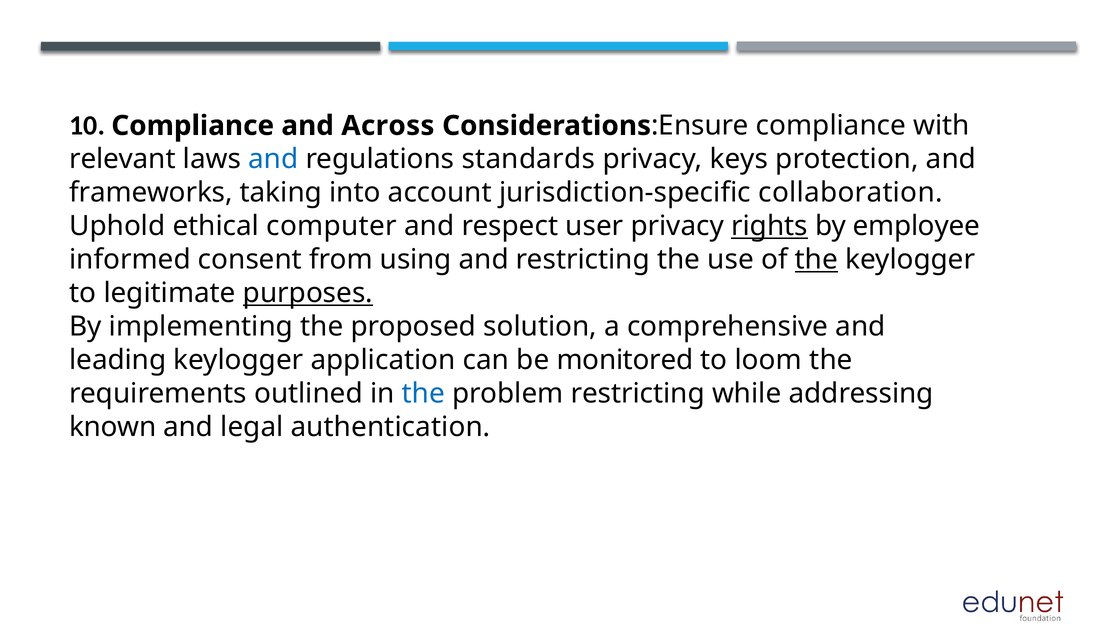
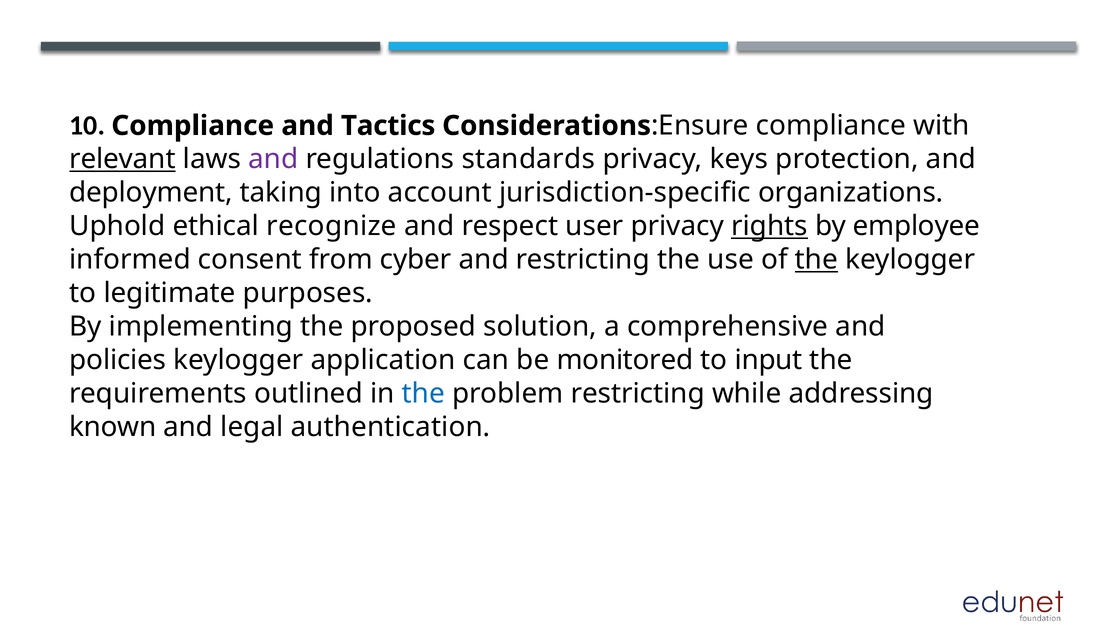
Across: Across -> Tactics (388, 126)
relevant underline: none -> present (122, 159)
and colour: blue -> purple (273, 159)
frameworks: frameworks -> deployment (151, 193)
collaboration: collaboration -> organizations (851, 193)
computer: computer -> recognize (332, 226)
using: using -> cyber (416, 260)
purposes underline: present -> none (308, 293)
leading: leading -> policies (118, 360)
loom: loom -> input (769, 360)
